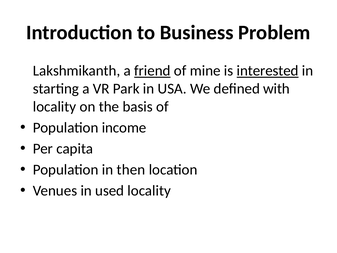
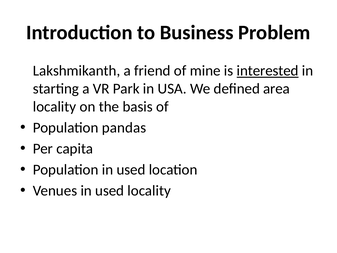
friend underline: present -> none (152, 71)
with: with -> area (276, 89)
income: income -> pandas (124, 128)
Population in then: then -> used (131, 170)
